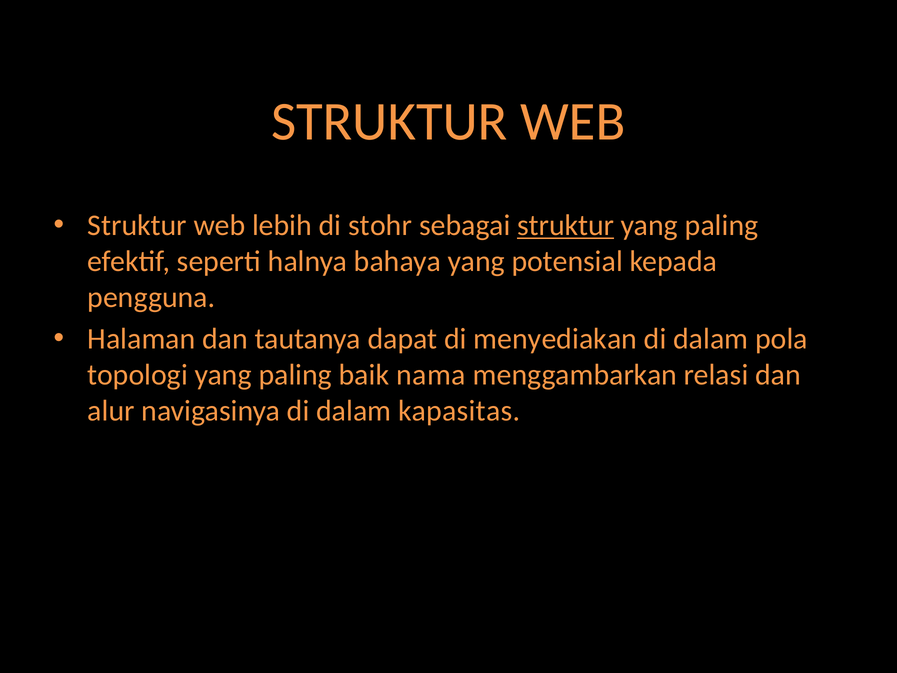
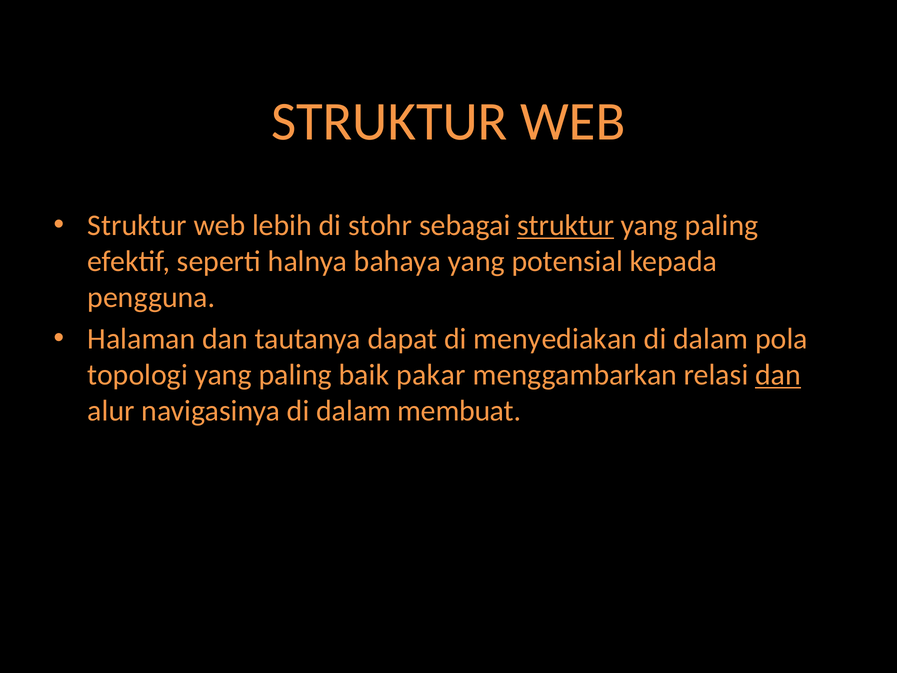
nama: nama -> pakar (431, 375)
dan underline: none -> present (778, 375)
kapasitas: kapasitas -> membuat (459, 411)
